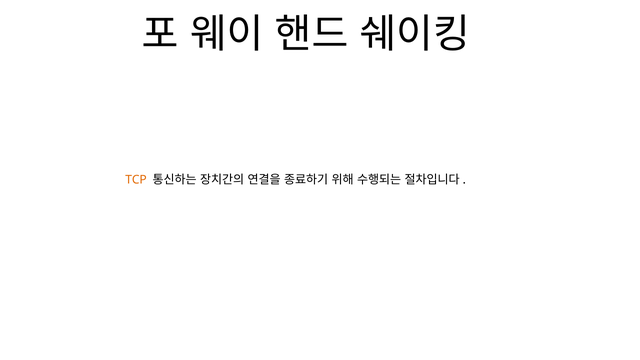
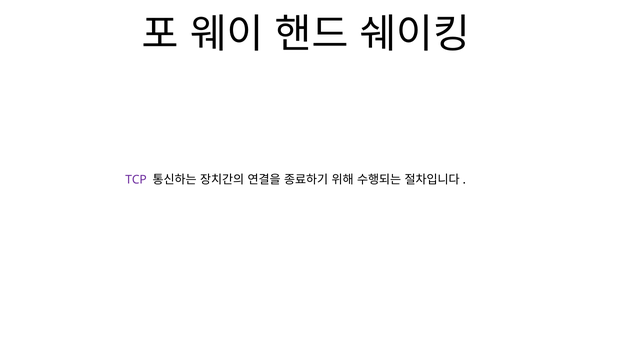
TCP colour: orange -> purple (136, 180)
